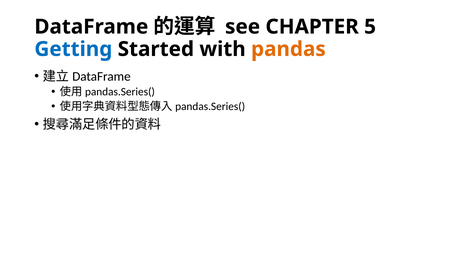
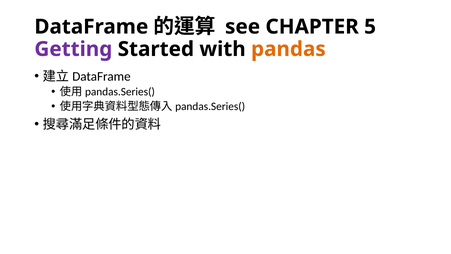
Getting colour: blue -> purple (73, 49)
